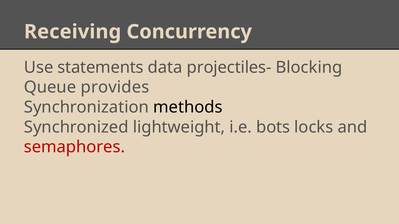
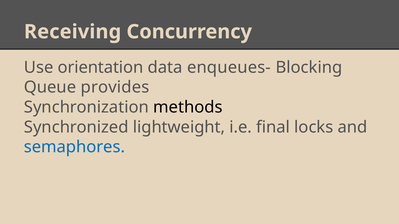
statements: statements -> orientation (101, 67)
projectiles-: projectiles- -> enqueues- (229, 67)
bots: bots -> final (273, 127)
semaphores colour: red -> blue (74, 147)
